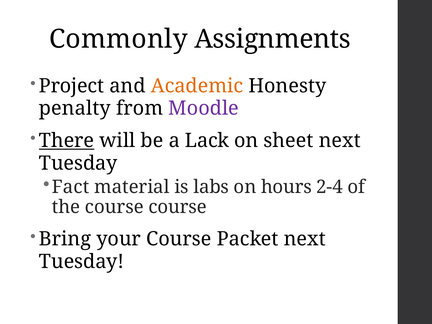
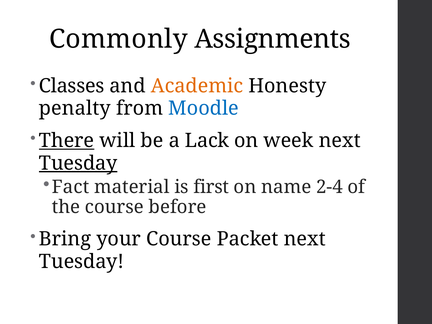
Project: Project -> Classes (72, 86)
Moodle colour: purple -> blue (204, 108)
sheet: sheet -> week (289, 141)
Tuesday underline: none -> present (78, 163)
labs: labs -> first (211, 187)
hours: hours -> name (286, 187)
course course: course -> before (177, 207)
